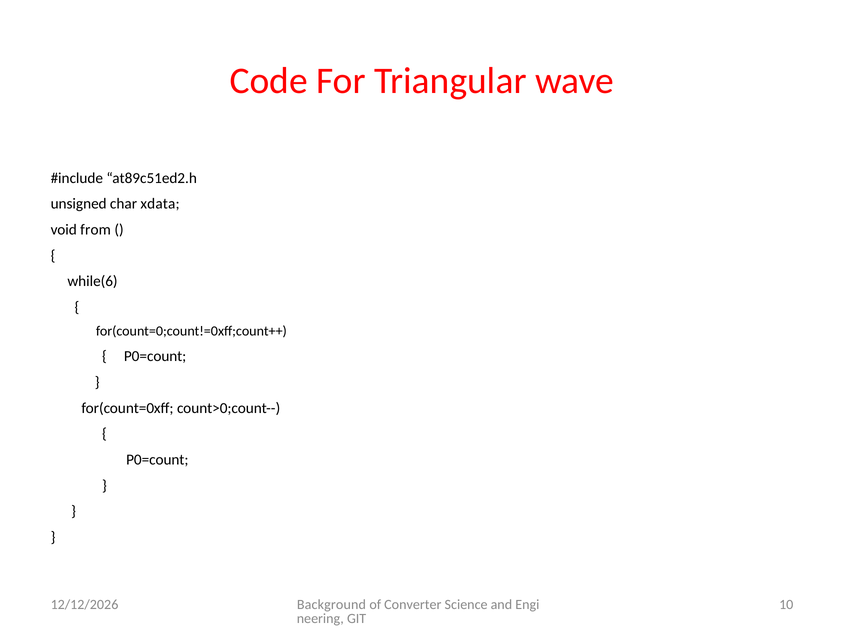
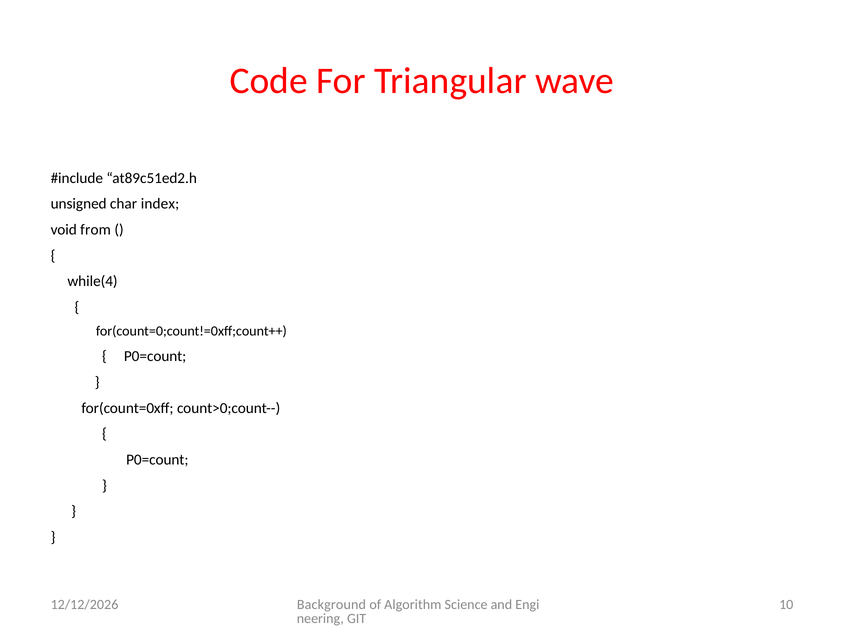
xdata: xdata -> index (160, 204)
while(6: while(6 -> while(4 (92, 281)
Converter: Converter -> Algorithm (413, 604)
